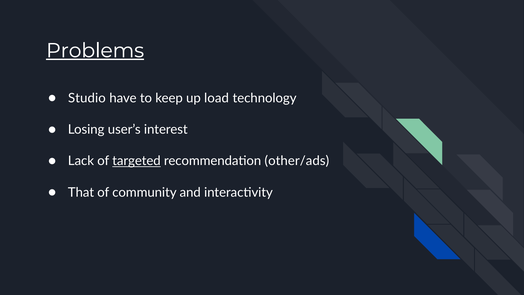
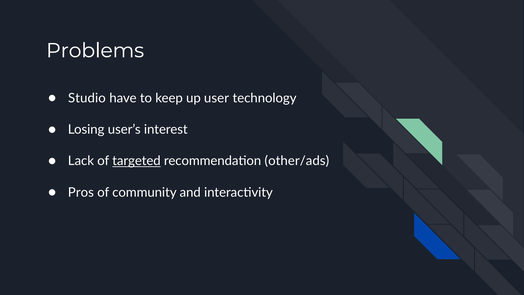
Problems underline: present -> none (95, 51)
load: load -> user (217, 98)
That: That -> Pros (81, 192)
